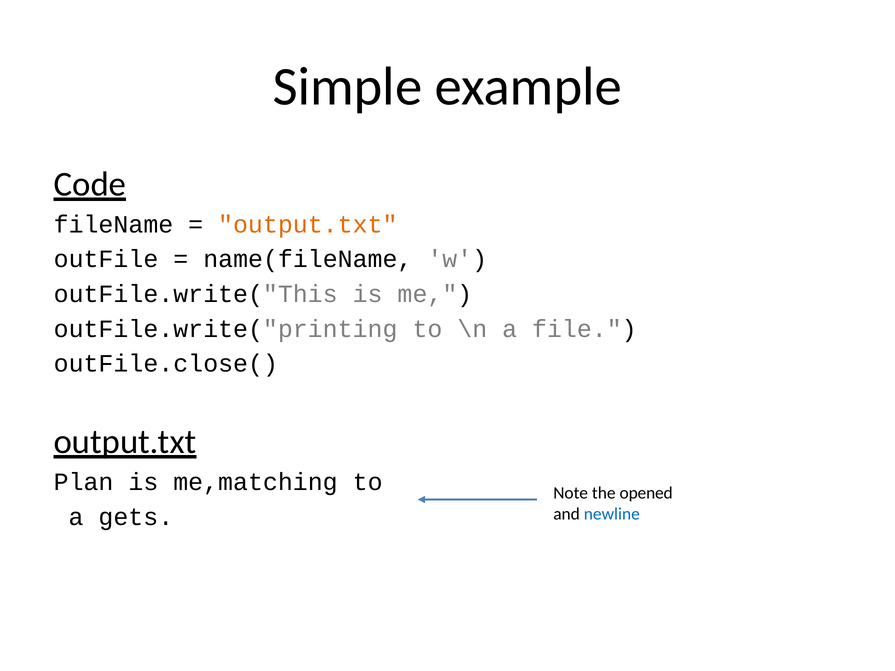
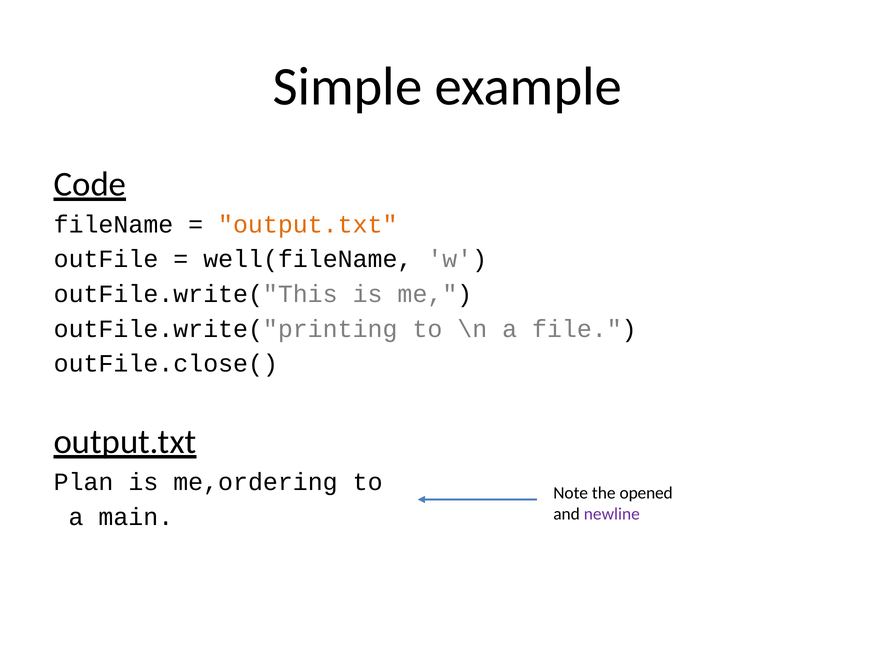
name(fileName: name(fileName -> well(fileName (308, 259)
me,matching: me,matching -> me,ordering (255, 482)
newline colour: blue -> purple (612, 514)
gets: gets -> main (136, 517)
